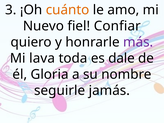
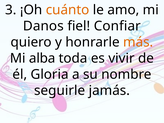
Nuevo: Nuevo -> Danos (43, 26)
más colour: purple -> orange (138, 42)
lava: lava -> alba (42, 58)
dale: dale -> vivir (121, 58)
